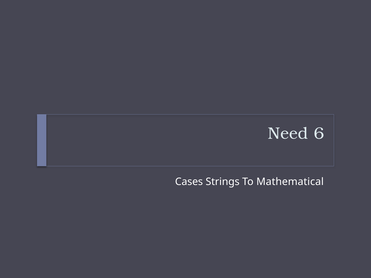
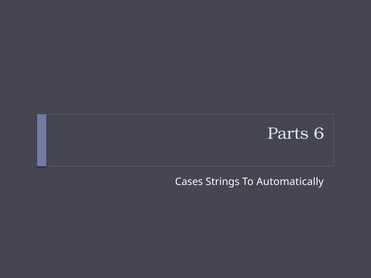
Need: Need -> Parts (288, 133)
Mathematical: Mathematical -> Automatically (290, 182)
